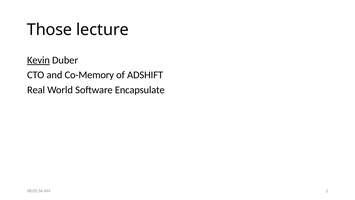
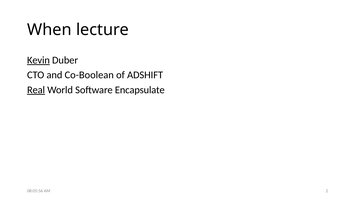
Those: Those -> When (49, 30)
Co-Memory: Co-Memory -> Co-Boolean (89, 75)
Real underline: none -> present (36, 90)
